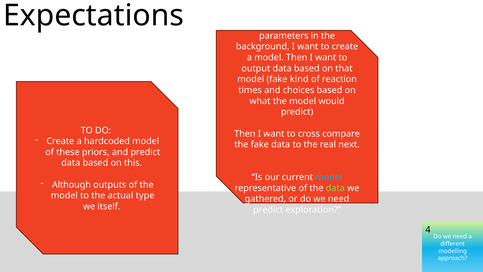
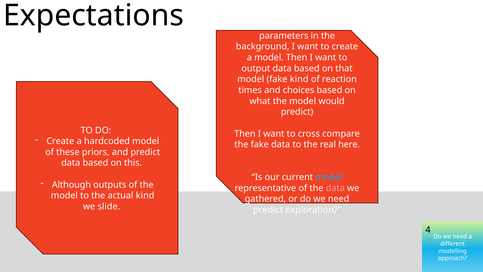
real next: next -> here (349, 144)
data colour: light green -> pink (335, 188)
actual type: type -> kind (145, 195)
itself: itself -> slide (109, 206)
